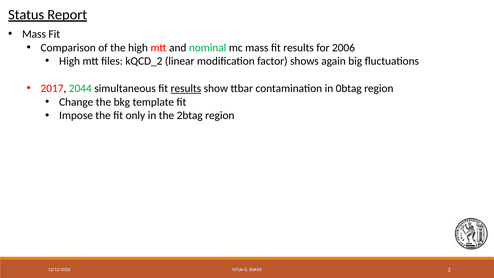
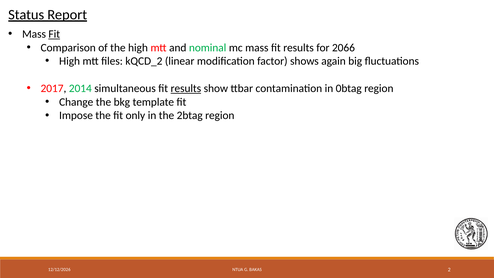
Fit underline: none -> present (54, 34)
2006: 2006 -> 2066 (343, 48)
2044: 2044 -> 2014 (80, 88)
